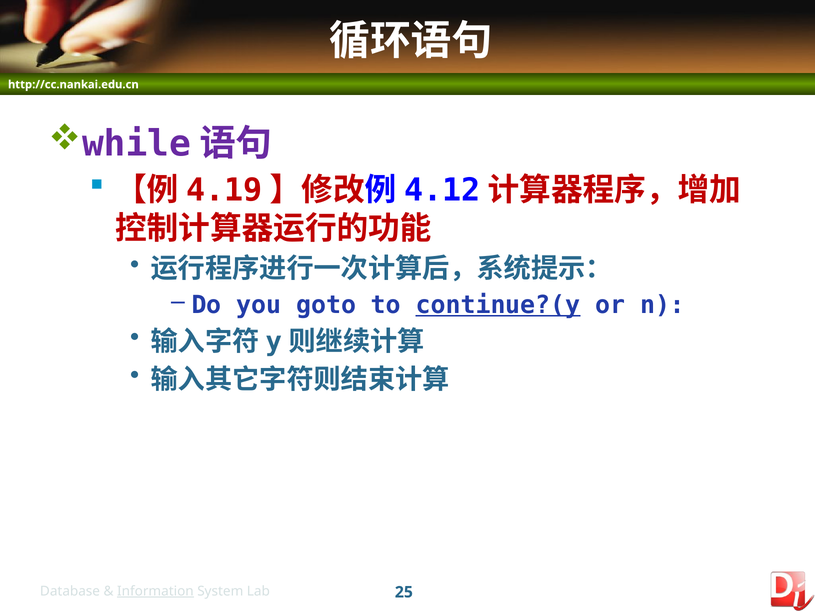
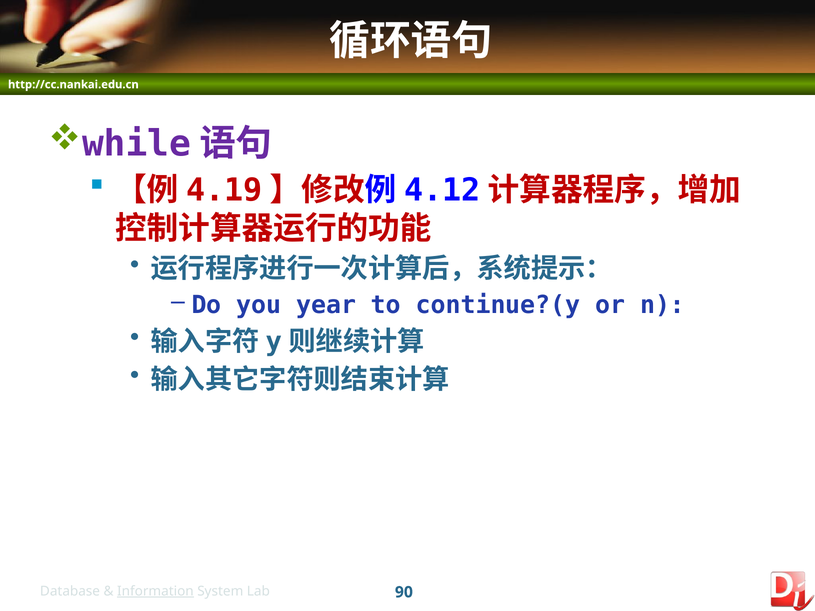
goto: goto -> year (326, 305)
continue?(y underline: present -> none (498, 305)
25: 25 -> 90 (404, 592)
